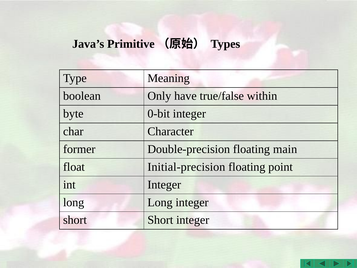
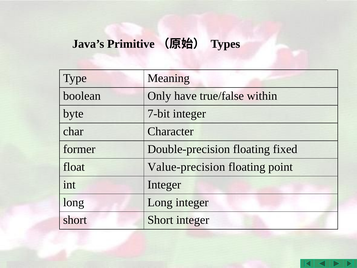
0-bit: 0-bit -> 7-bit (159, 114)
main: main -> fixed (285, 149)
Initial-precision: Initial-precision -> Value-precision (186, 167)
